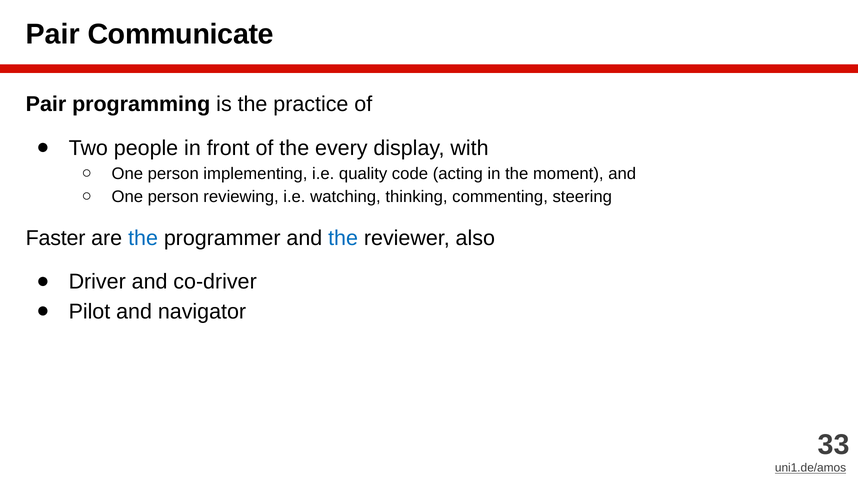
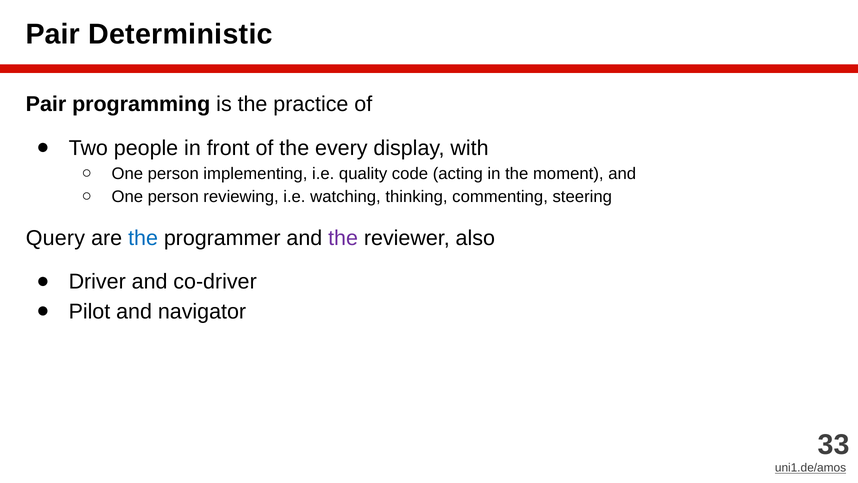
Communicate: Communicate -> Deterministic (180, 34)
Faster: Faster -> Query (55, 238)
the colour: blue -> purple (343, 238)
